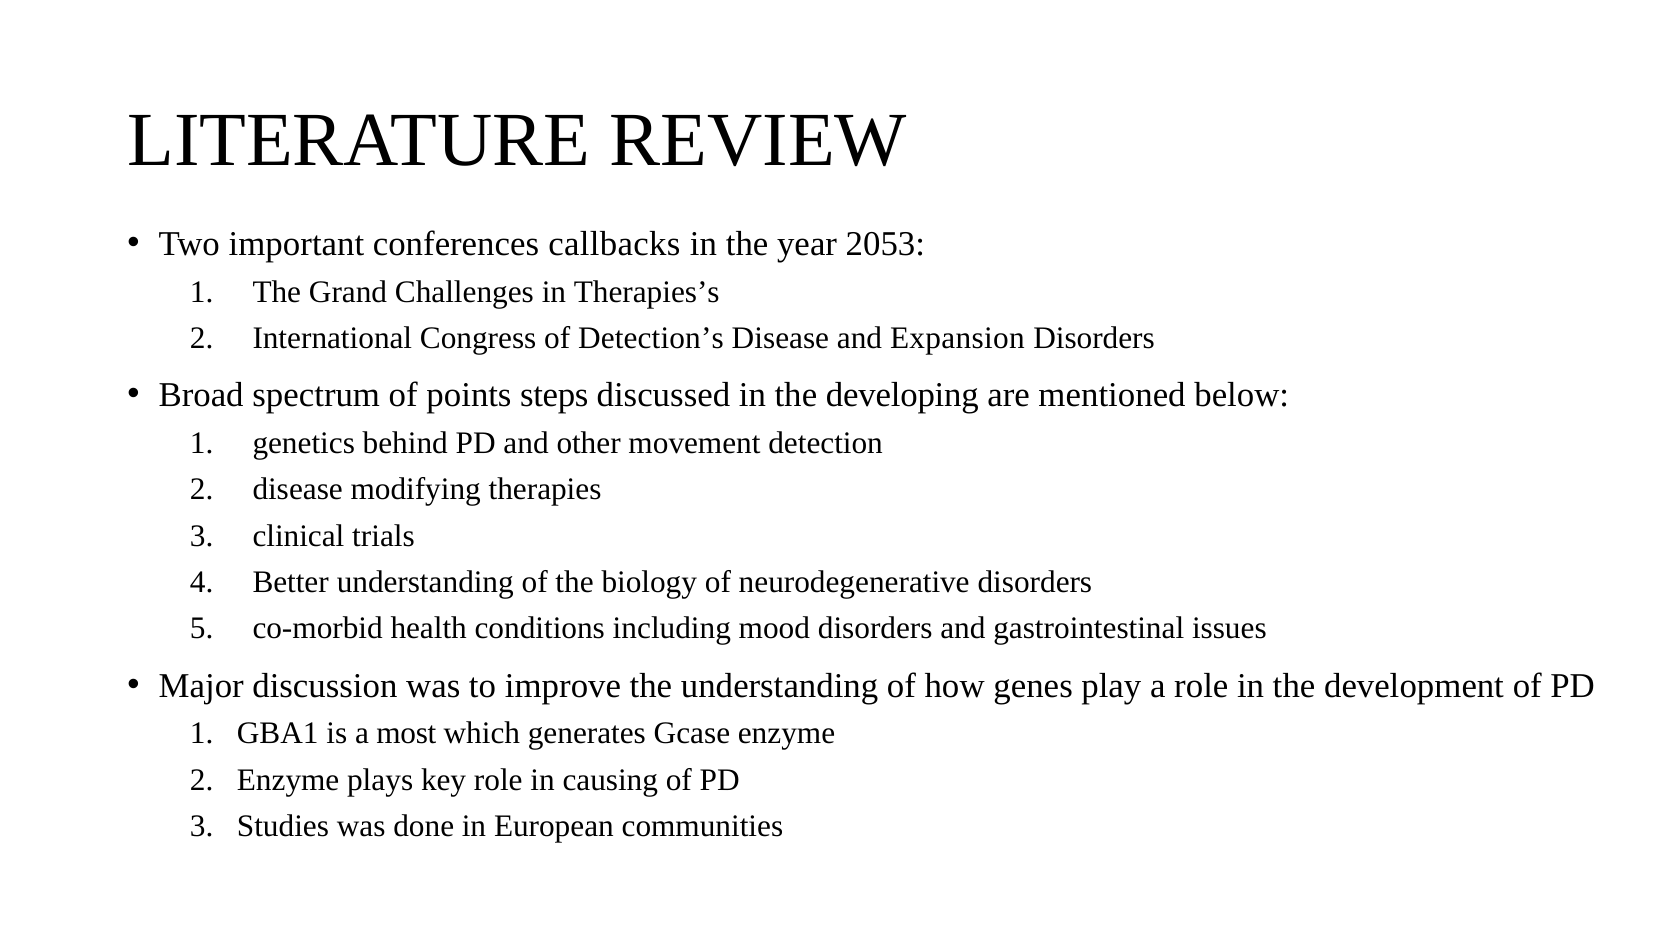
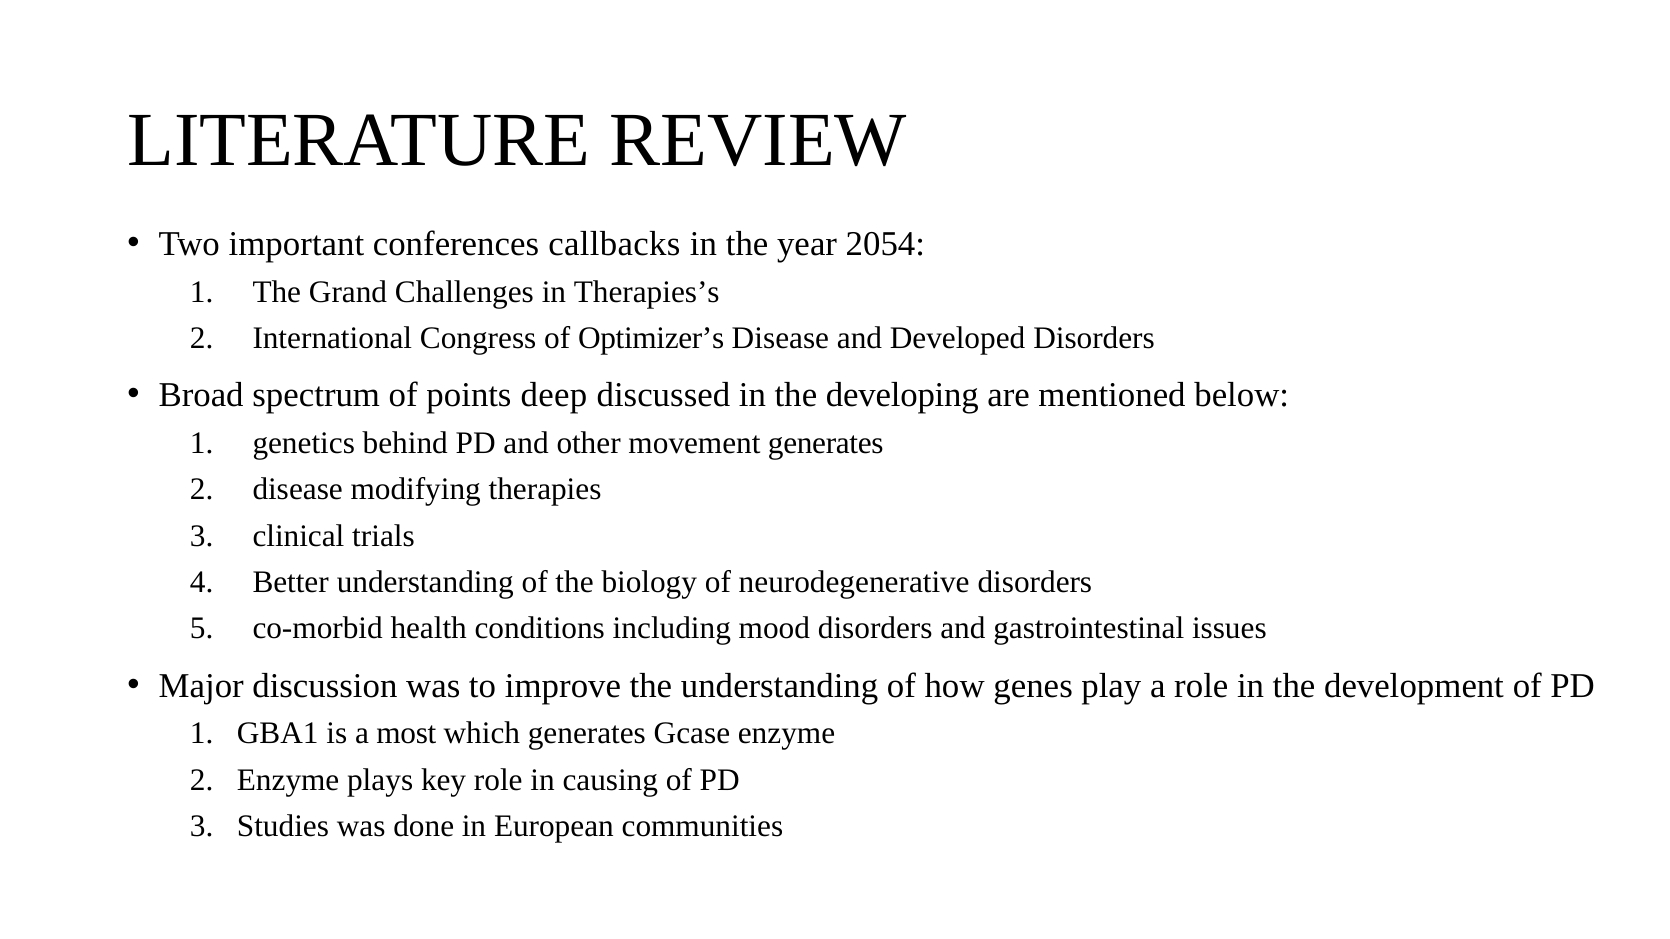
2053: 2053 -> 2054 (885, 244)
Detection’s: Detection’s -> Optimizer’s (651, 338)
Expansion: Expansion -> Developed (958, 338)
steps: steps -> deep (554, 395)
movement detection: detection -> generates (826, 443)
